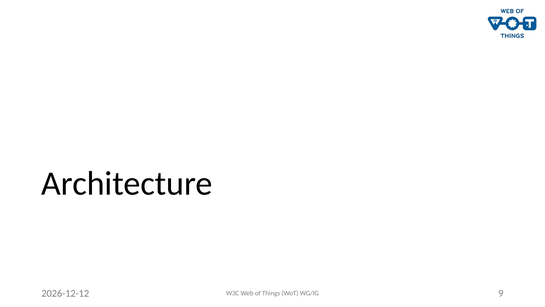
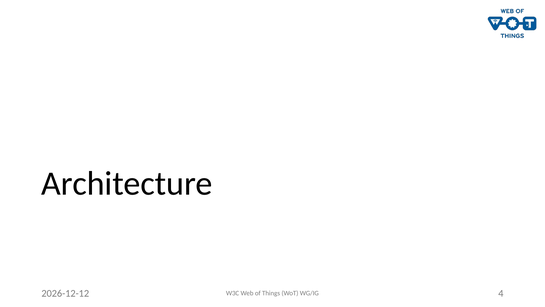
9: 9 -> 4 (501, 293)
